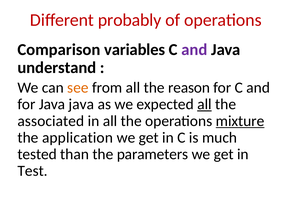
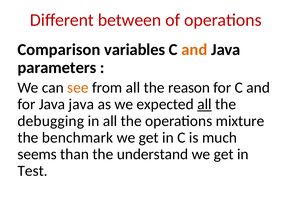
probably: probably -> between (130, 20)
and colour: purple -> orange (194, 50)
understand: understand -> parameters (57, 68)
associated: associated -> debugging (51, 121)
mixture underline: present -> none (240, 121)
application: application -> benchmark (78, 138)
tested: tested -> seems (37, 154)
parameters: parameters -> understand (152, 154)
